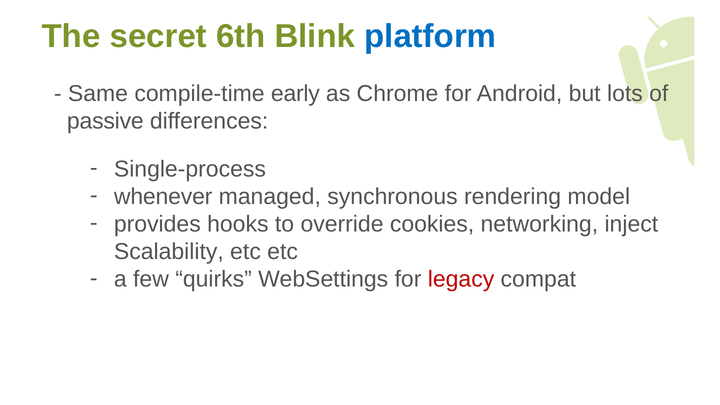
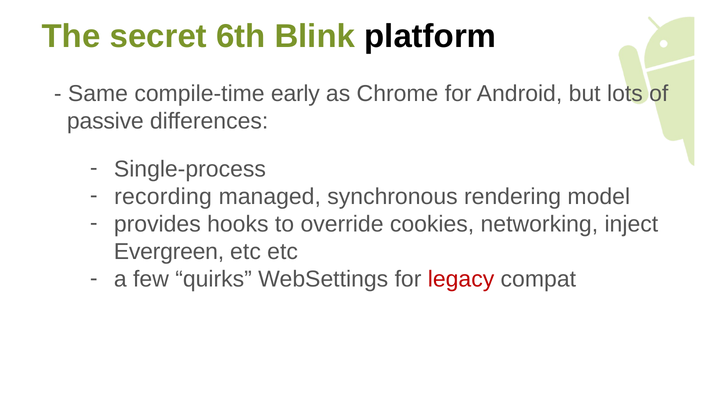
platform colour: blue -> black (430, 36)
whenever: whenever -> recording (163, 197)
Scalability: Scalability -> Evergreen (169, 252)
